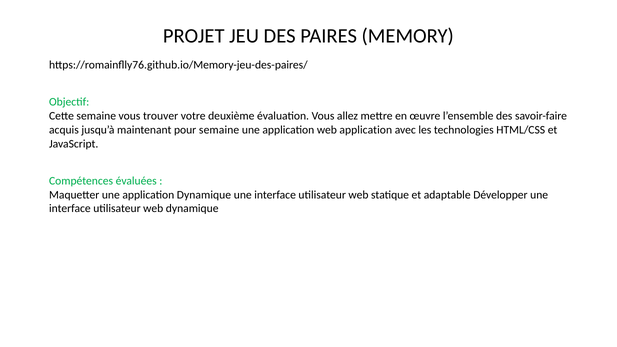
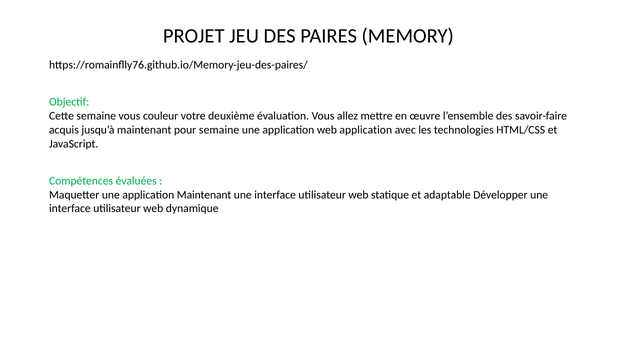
trouver: trouver -> couleur (161, 116)
application Dynamique: Dynamique -> Maintenant (204, 195)
